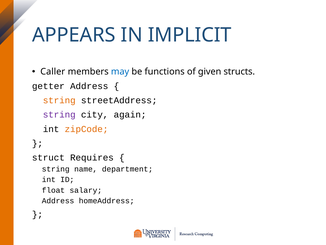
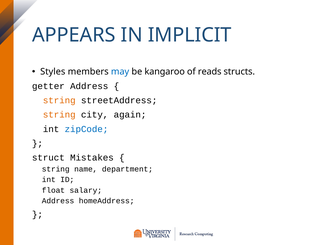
Caller: Caller -> Styles (53, 72)
functions: functions -> kangaroo (165, 72)
given: given -> reads (210, 72)
string colour: purple -> orange (59, 114)
zipCode colour: orange -> blue (86, 129)
Requires: Requires -> Mistakes (92, 157)
